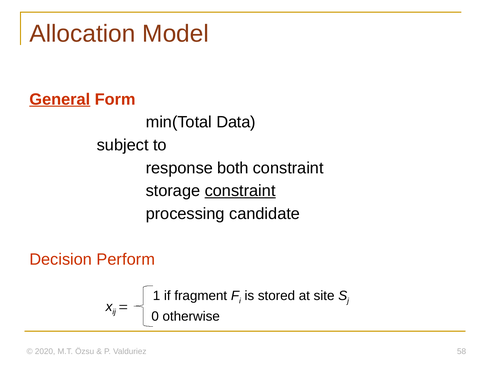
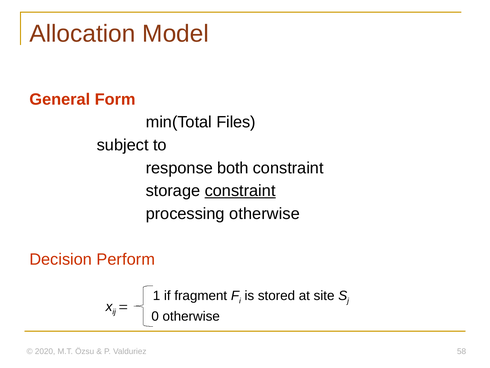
General underline: present -> none (60, 99)
Data: Data -> Files (236, 122)
processing candidate: candidate -> otherwise (265, 213)
